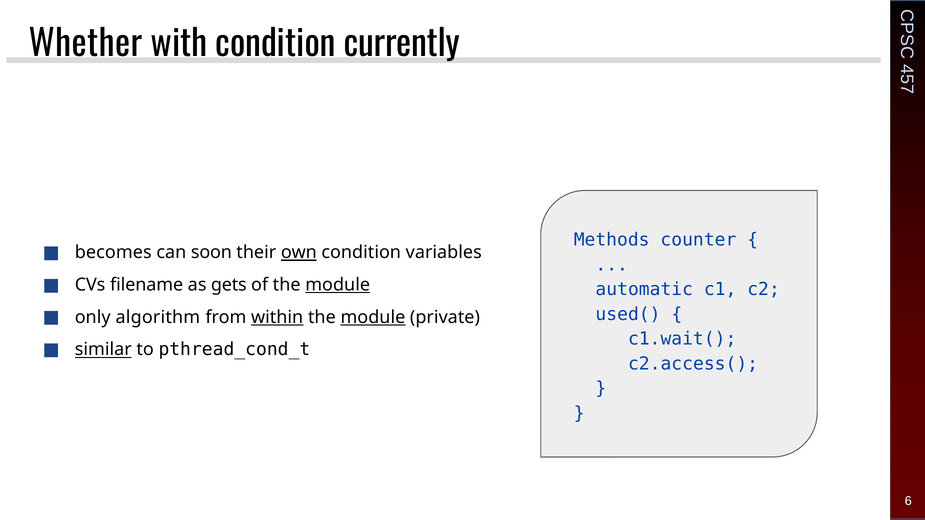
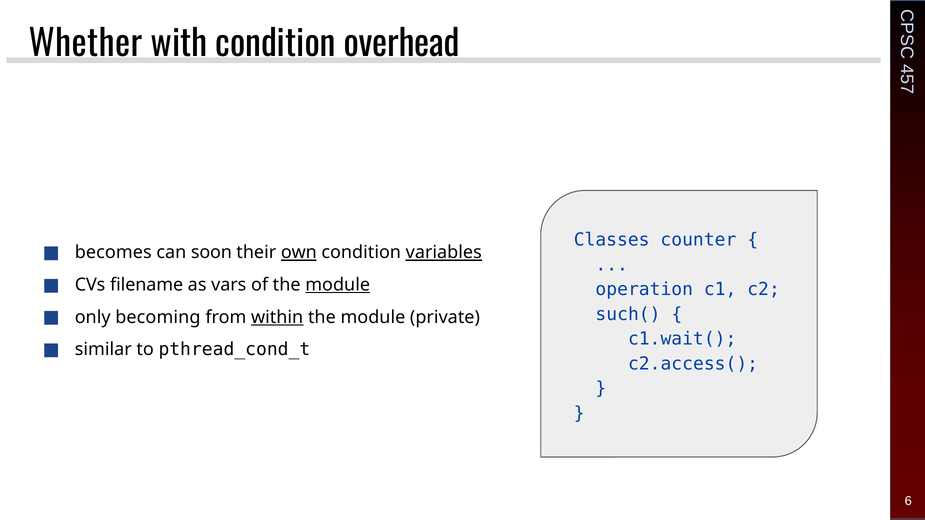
currently: currently -> overhead (402, 44)
Methods: Methods -> Classes (612, 240)
variables underline: none -> present (444, 253)
gets: gets -> vars (229, 285)
automatic: automatic -> operation (644, 290)
used(: used( -> such( (628, 314)
algorithm: algorithm -> becoming (158, 317)
module underline: present -> none (373, 317)
similar underline: present -> none (103, 350)
